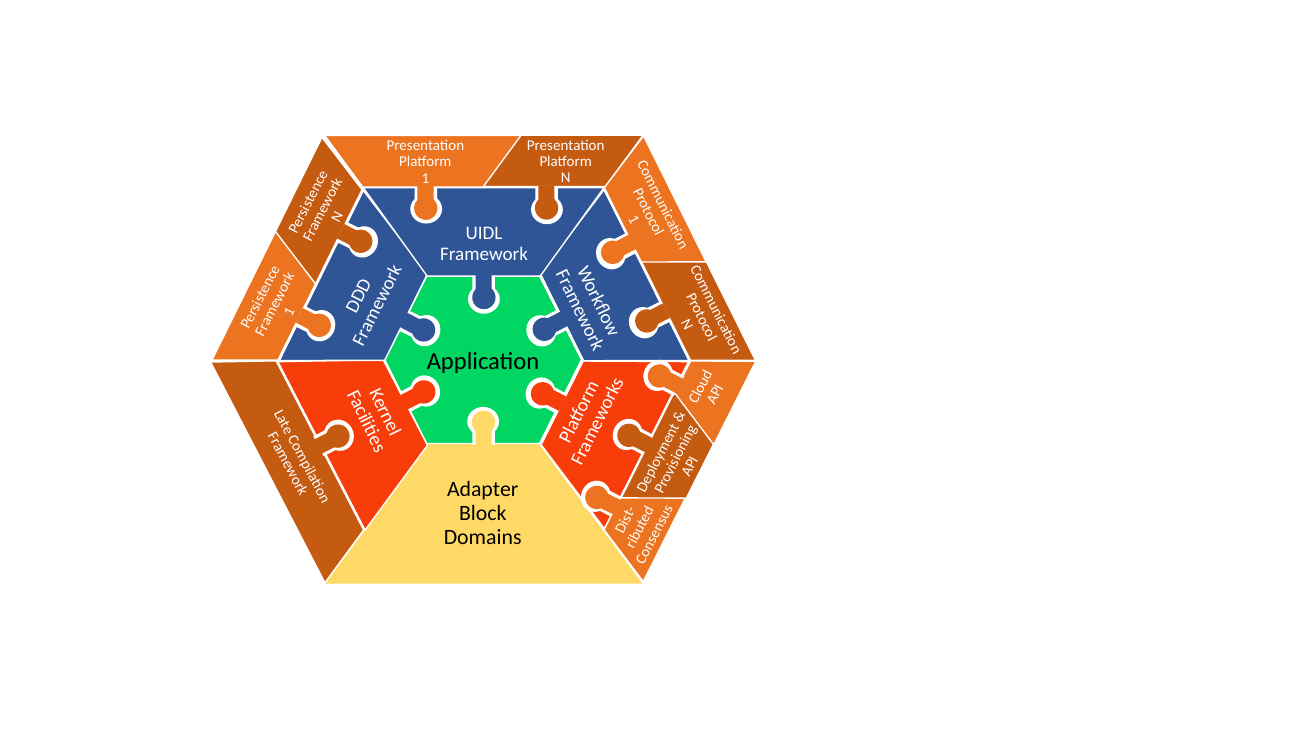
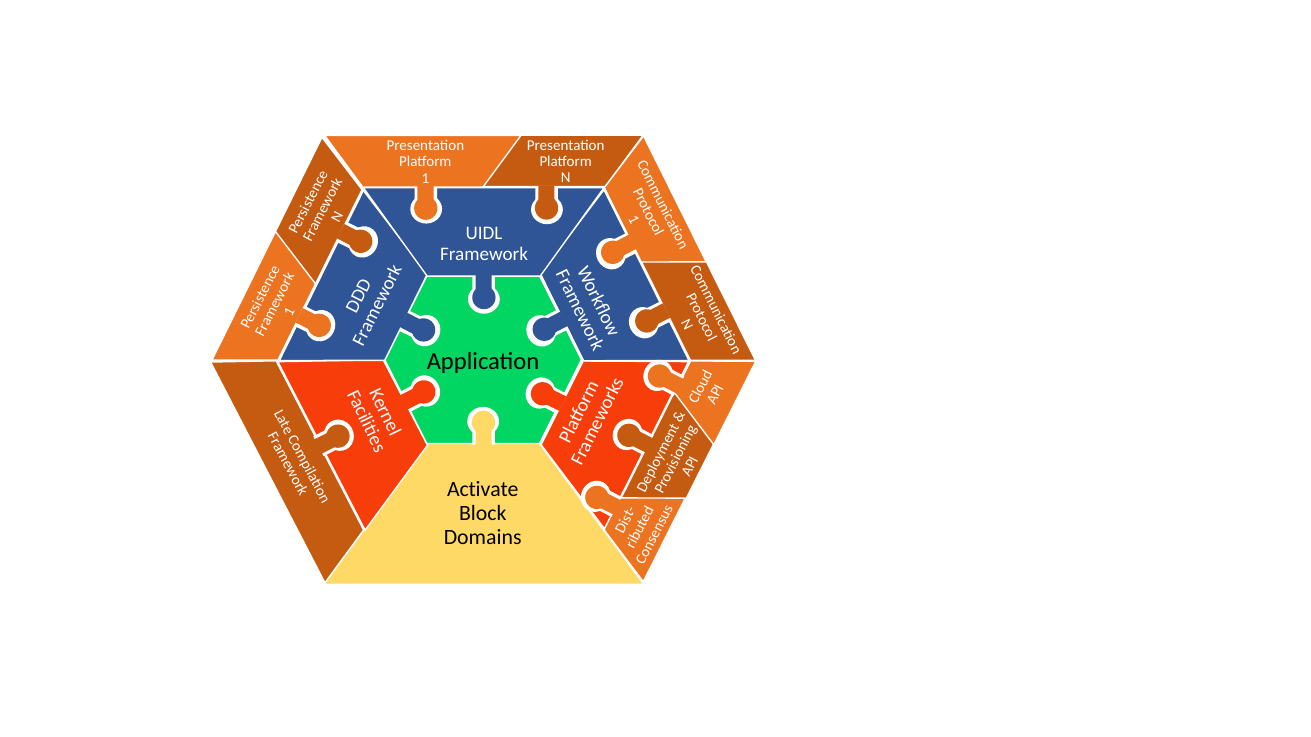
Adapter: Adapter -> Activate (483, 490)
